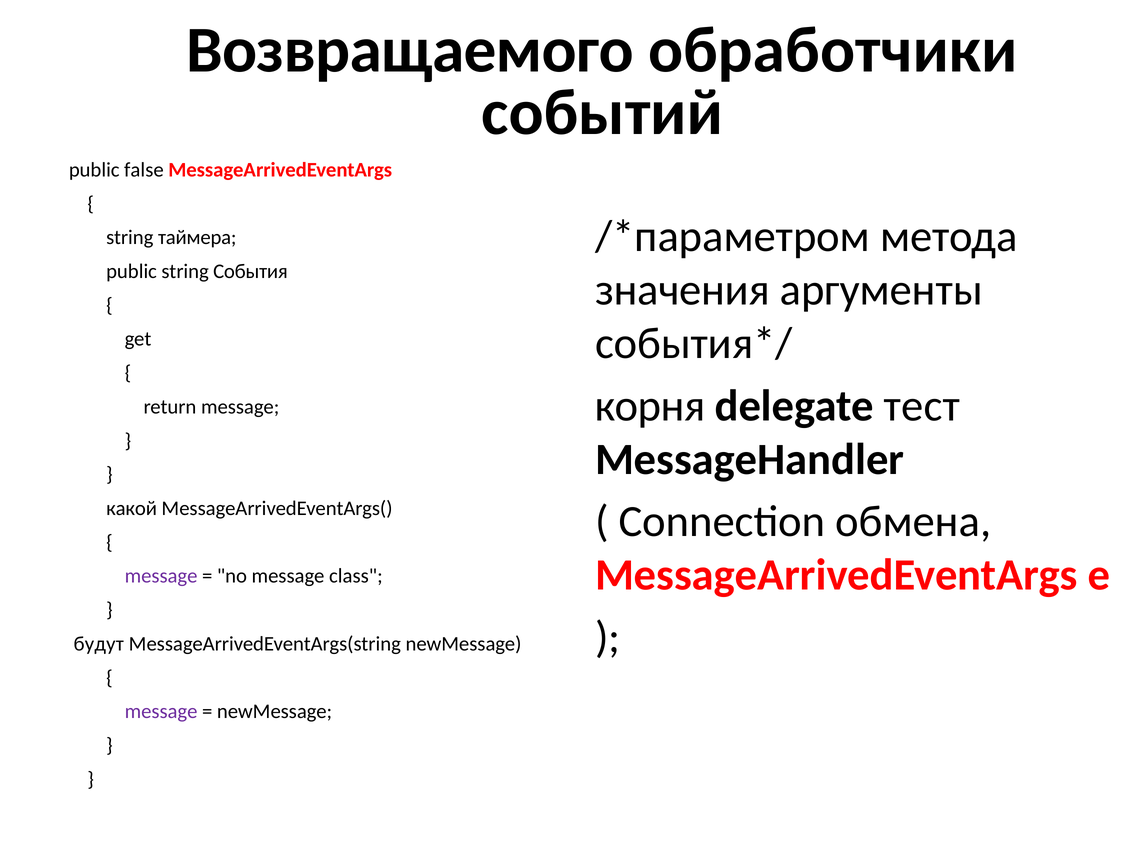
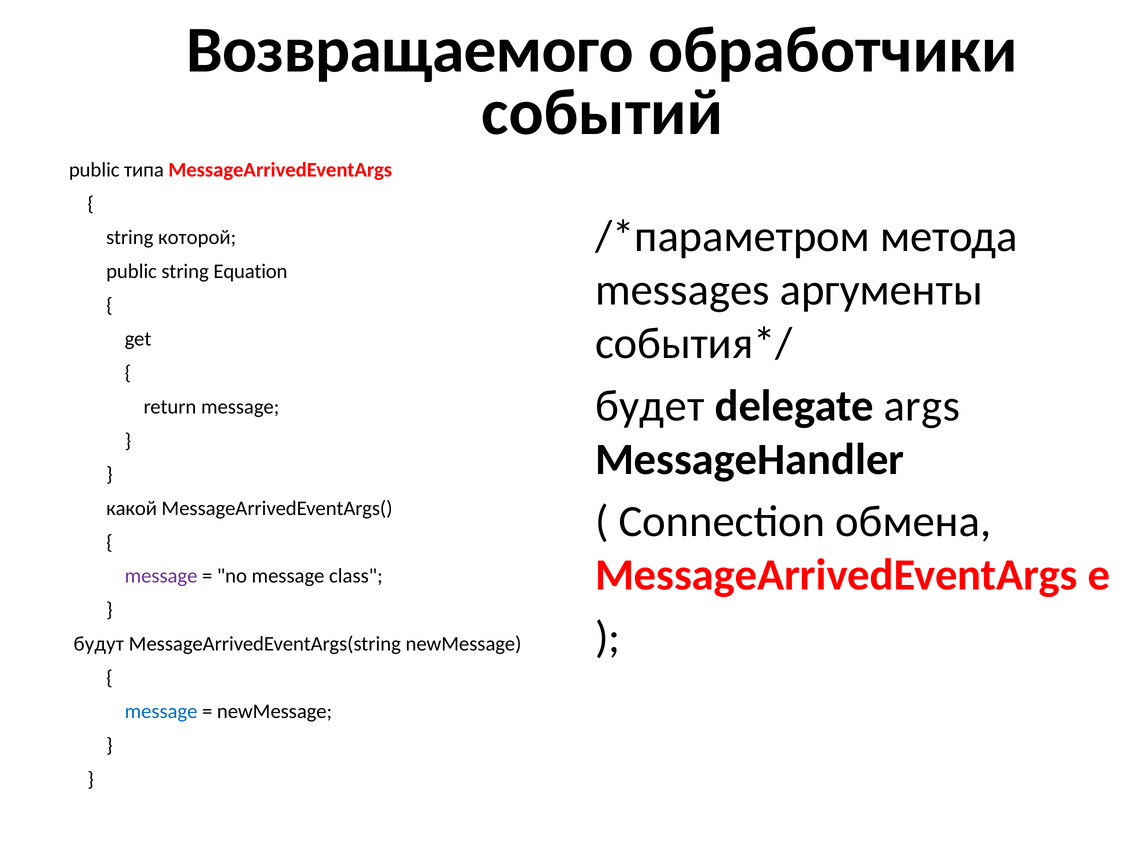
false: false -> типа (144, 170)
таймера: таймера -> которой (197, 238)
События: События -> Equation (250, 271)
значения: значения -> messages (682, 290)
корня: корня -> будет (650, 406)
тест: тест -> args (922, 406)
message colour: purple -> blue (161, 712)
